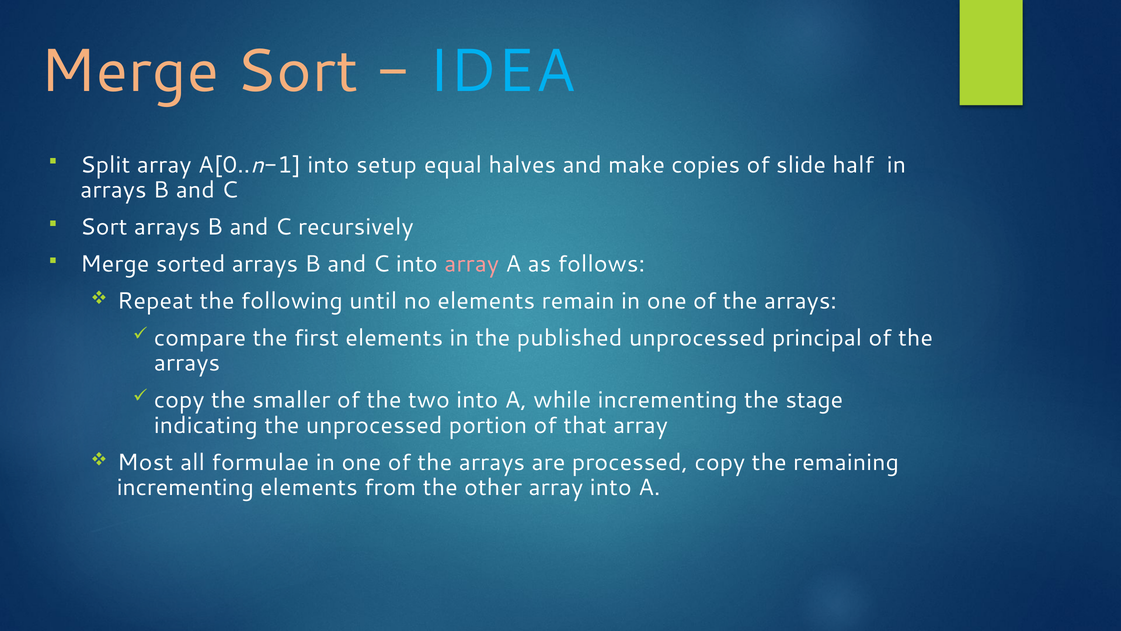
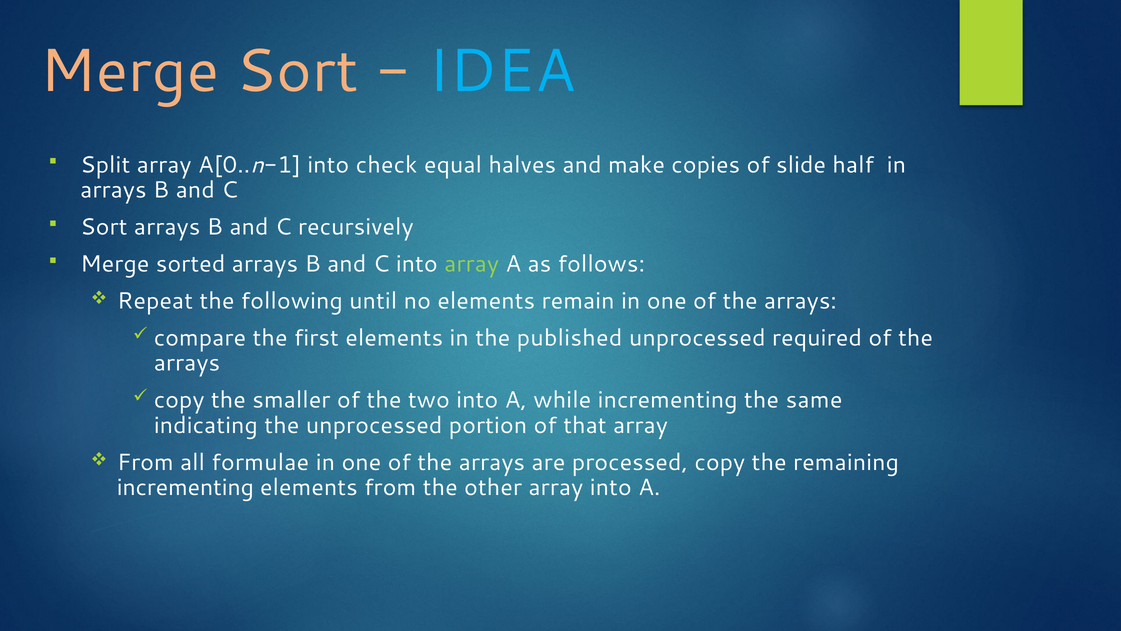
setup: setup -> check (387, 165)
array colour: pink -> light green (472, 264)
principal: principal -> required (817, 338)
stage: stage -> same (814, 400)
Most: Most -> From (145, 462)
